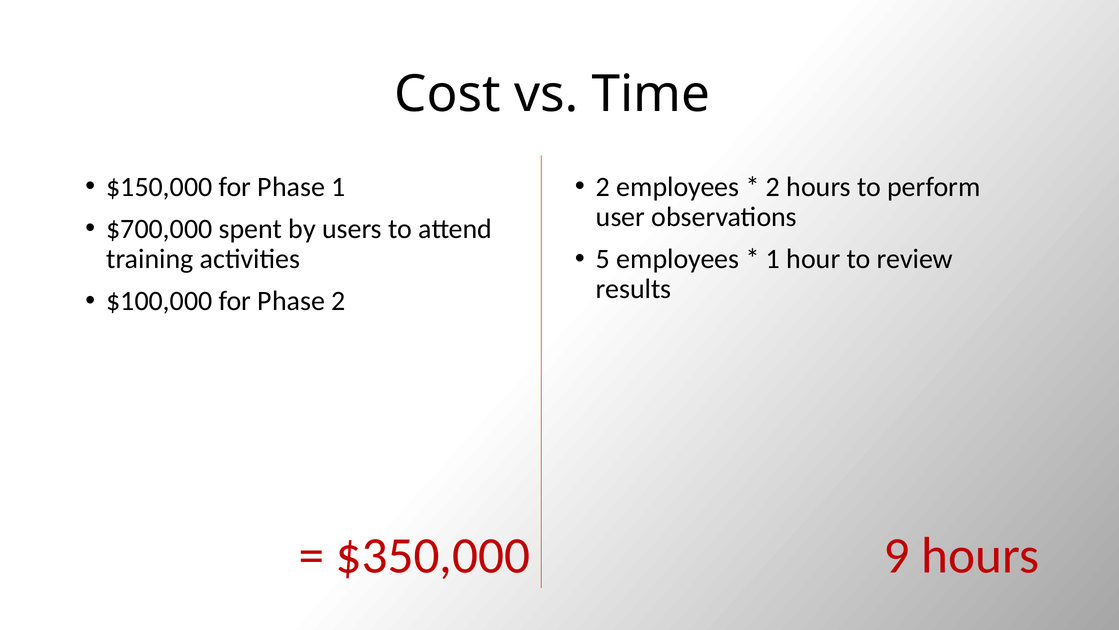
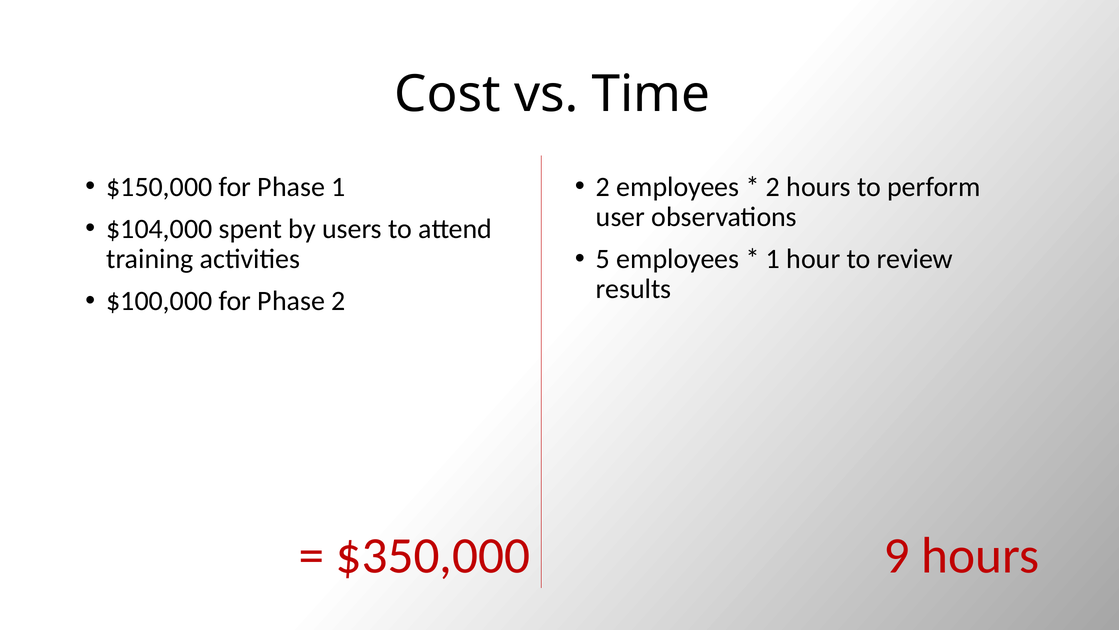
$700,000: $700,000 -> $104,000 (159, 229)
